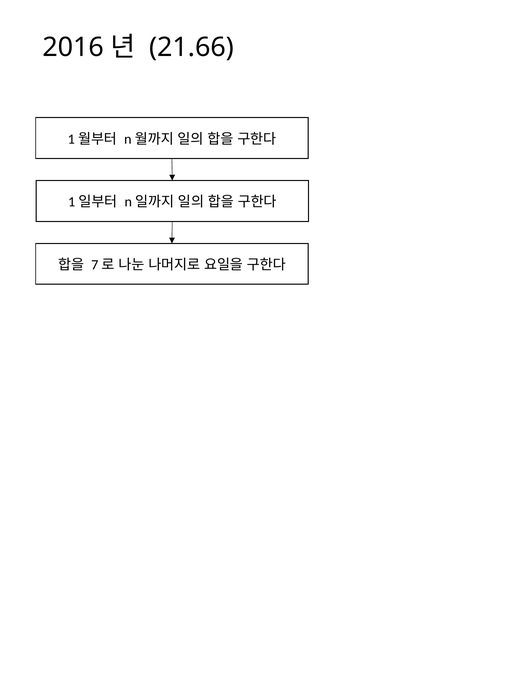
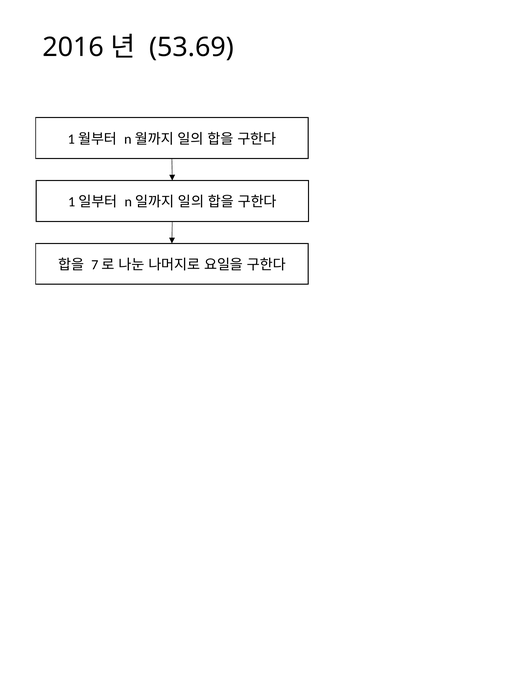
21.66: 21.66 -> 53.69 (192, 47)
